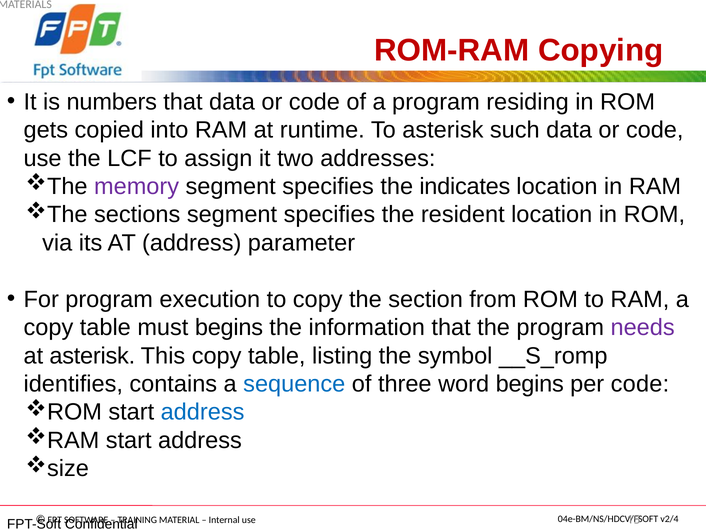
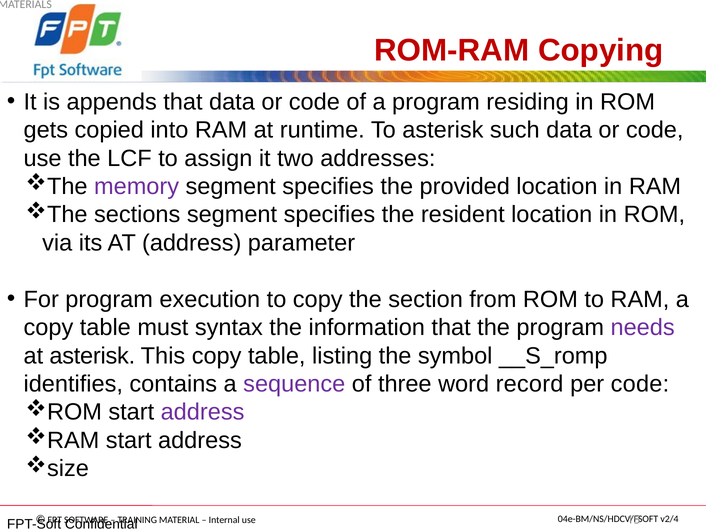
numbers: numbers -> appends (112, 102)
indicates: indicates -> provided (465, 187)
must begins: begins -> syntax (229, 328)
sequence colour: blue -> purple (294, 384)
word begins: begins -> record (530, 384)
address colour: blue -> purple (203, 413)
